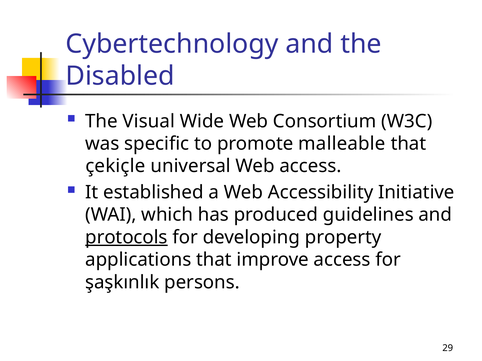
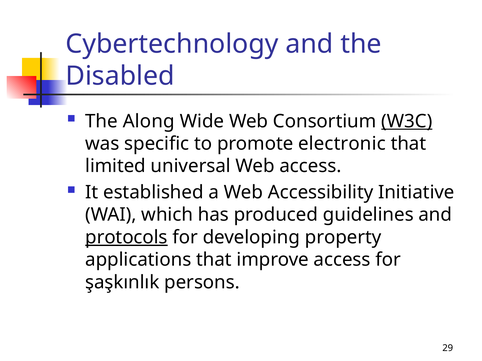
Visual: Visual -> Along (149, 121)
W3C underline: none -> present (407, 121)
malleable: malleable -> electronic (342, 144)
çekiçle: çekiçle -> limited (116, 166)
